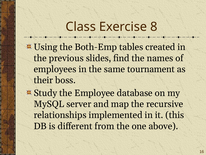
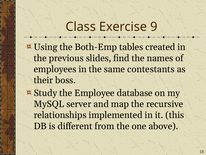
8: 8 -> 9 (154, 27)
tournament: tournament -> contestants (151, 69)
